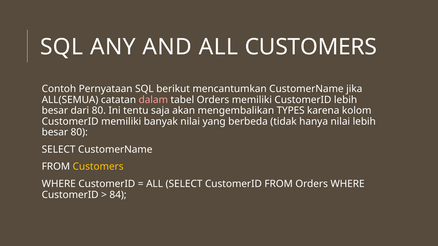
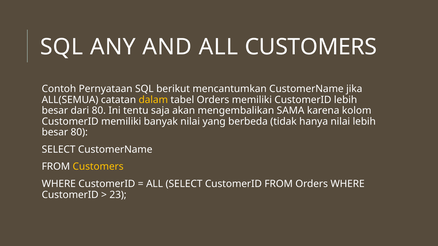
dalam colour: pink -> yellow (153, 100)
TYPES: TYPES -> SAMA (291, 111)
84: 84 -> 23 (118, 195)
